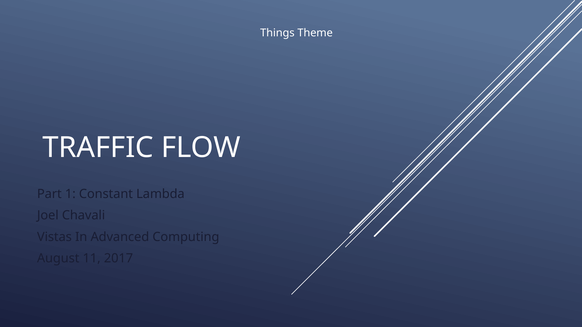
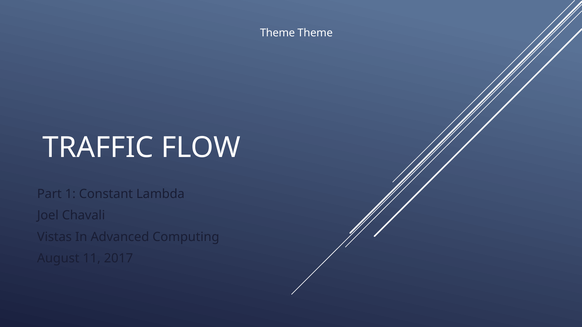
Things: Things -> Theme (277, 33)
